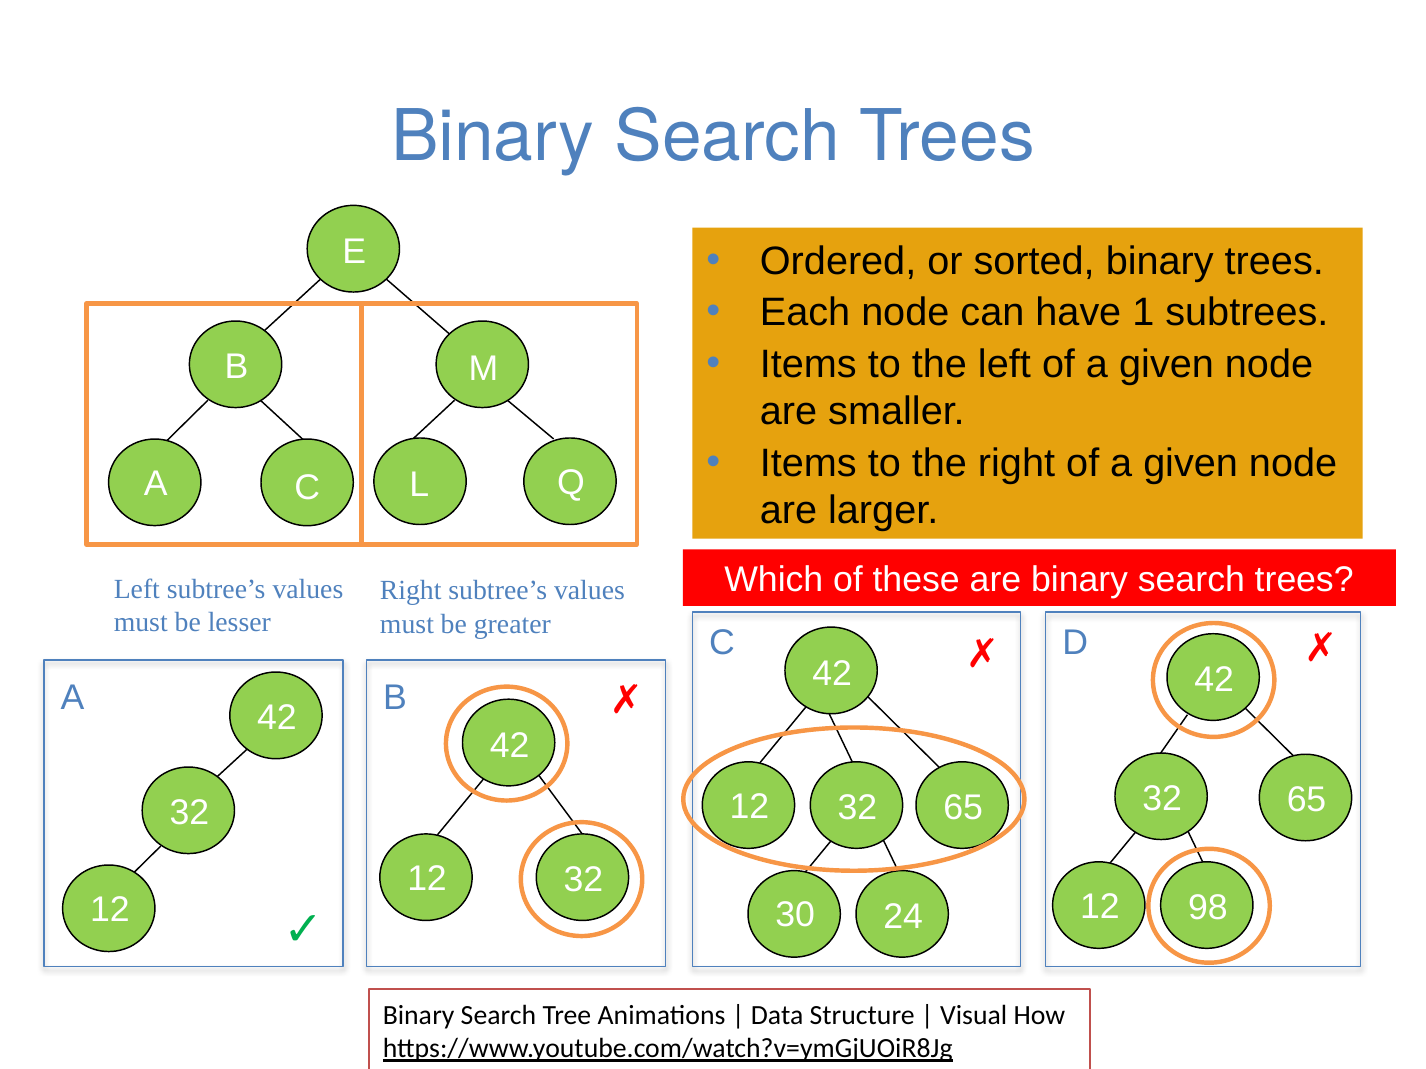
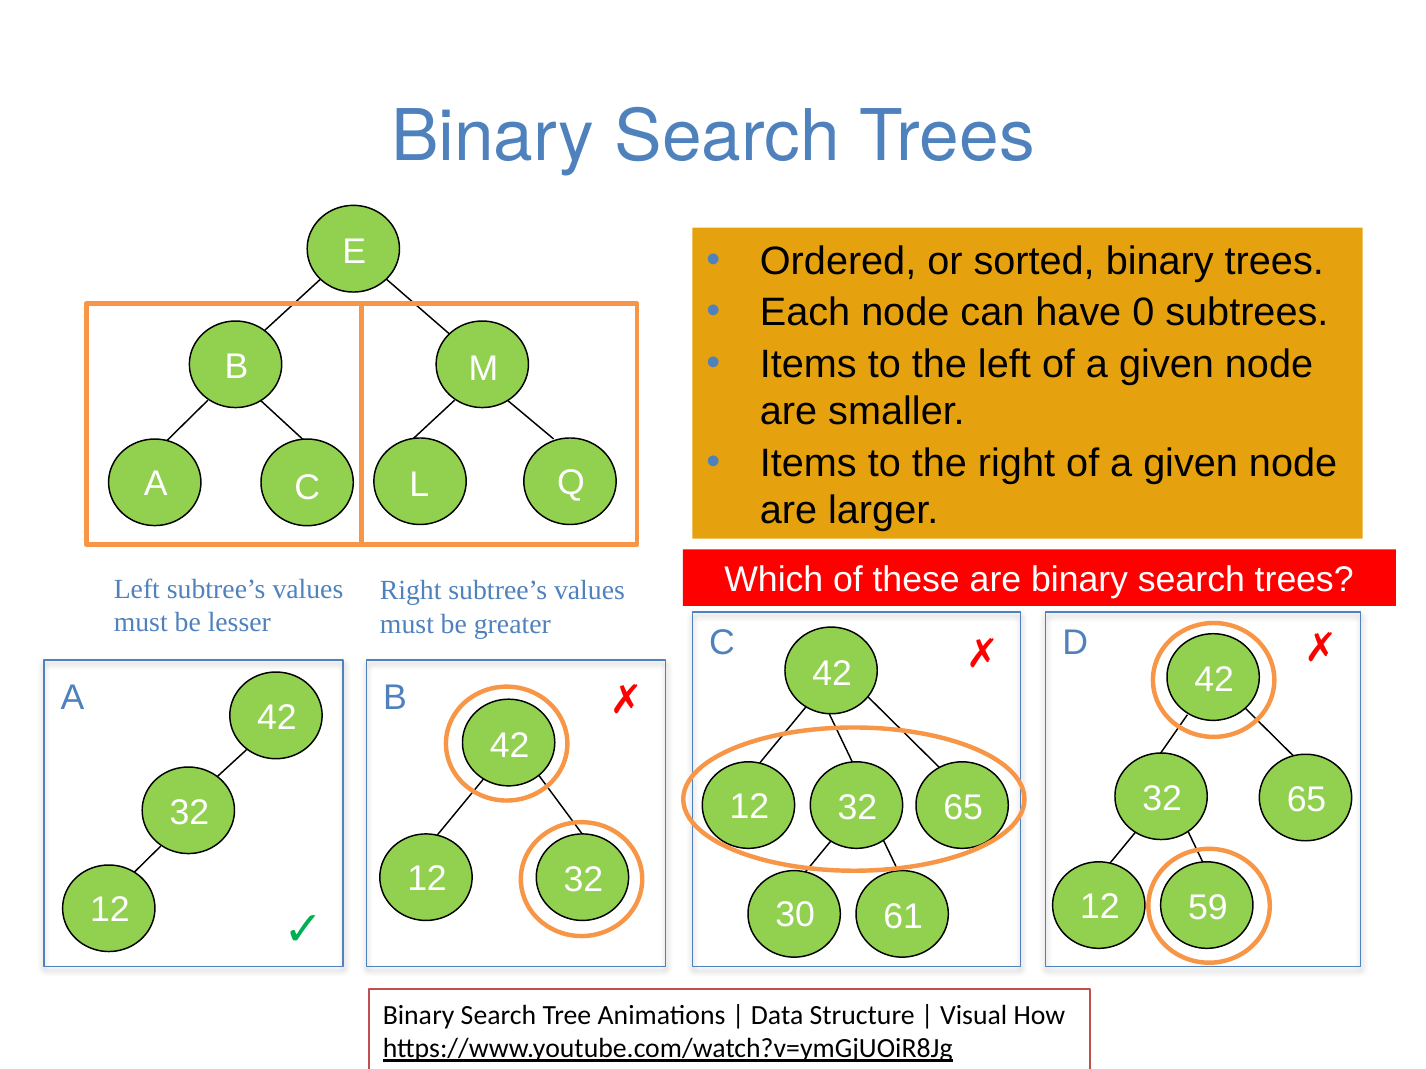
1: 1 -> 0 (1143, 313)
98: 98 -> 59 (1208, 908)
24: 24 -> 61 (903, 917)
